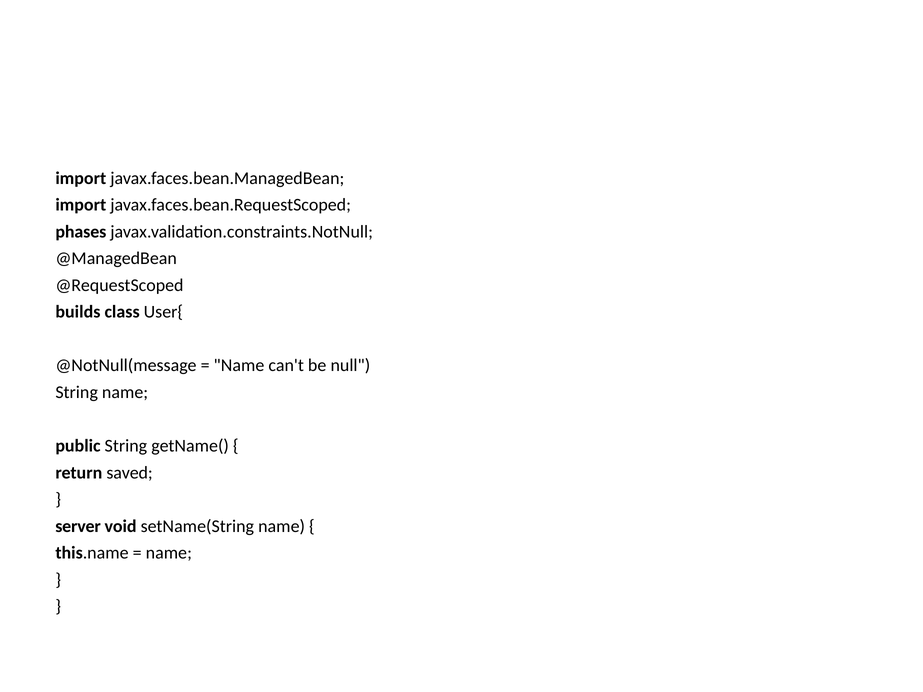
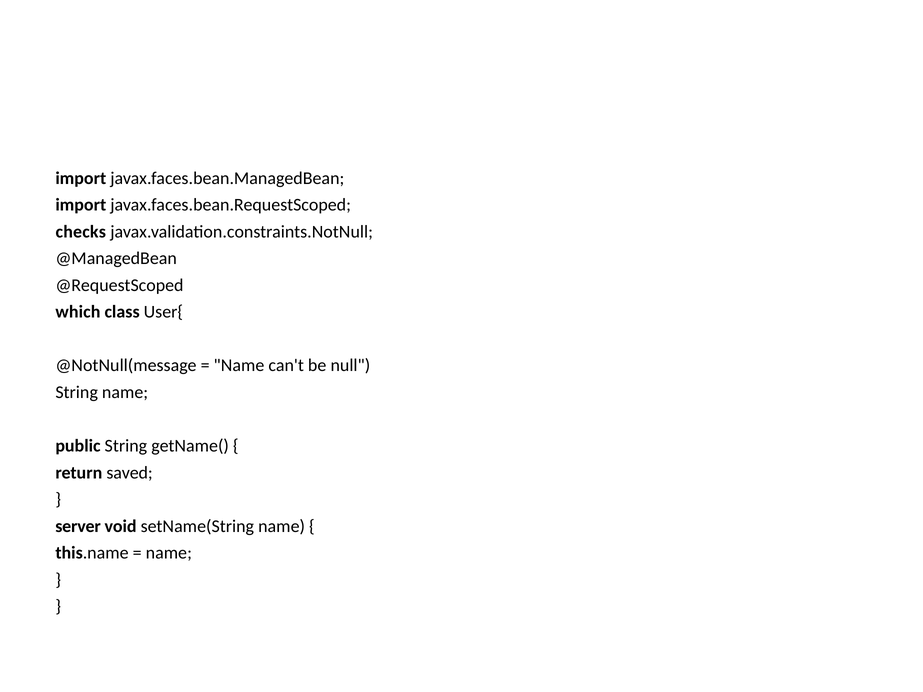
phases: phases -> checks (81, 232)
builds: builds -> which (78, 312)
